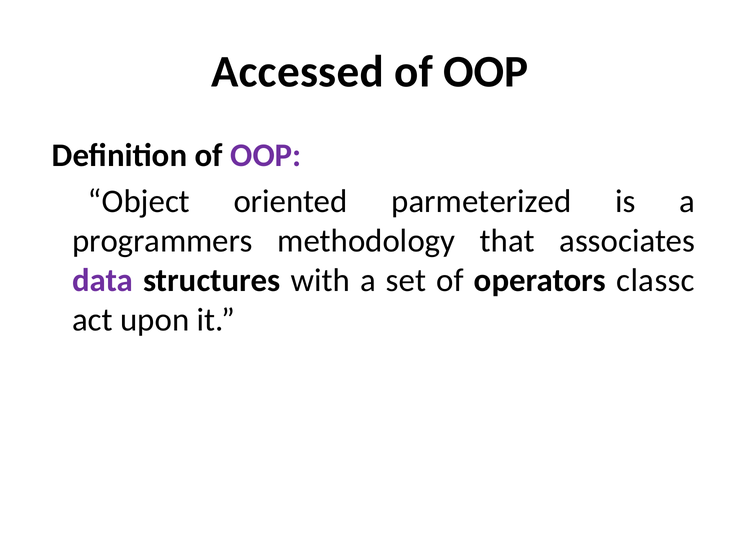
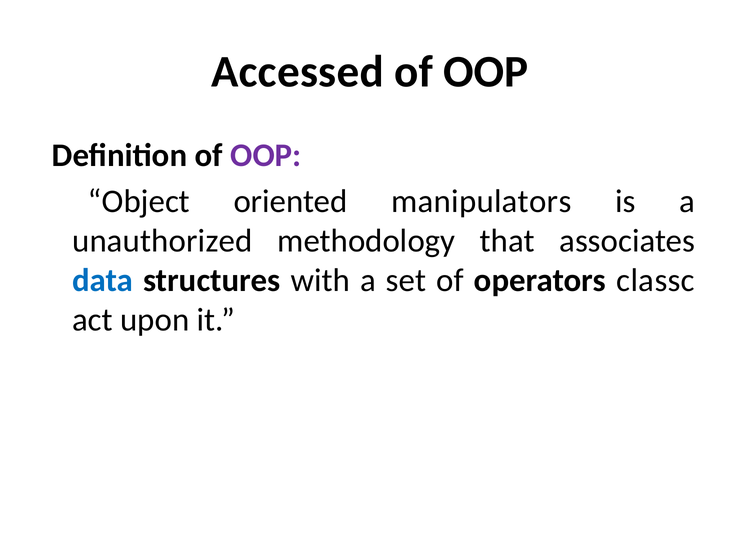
parmeterized: parmeterized -> manipulators (481, 201)
programmers: programmers -> unauthorized (162, 241)
data colour: purple -> blue (103, 280)
